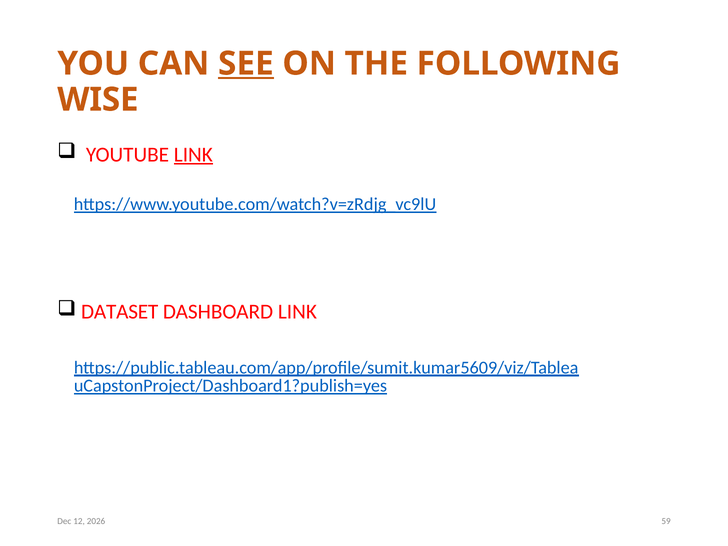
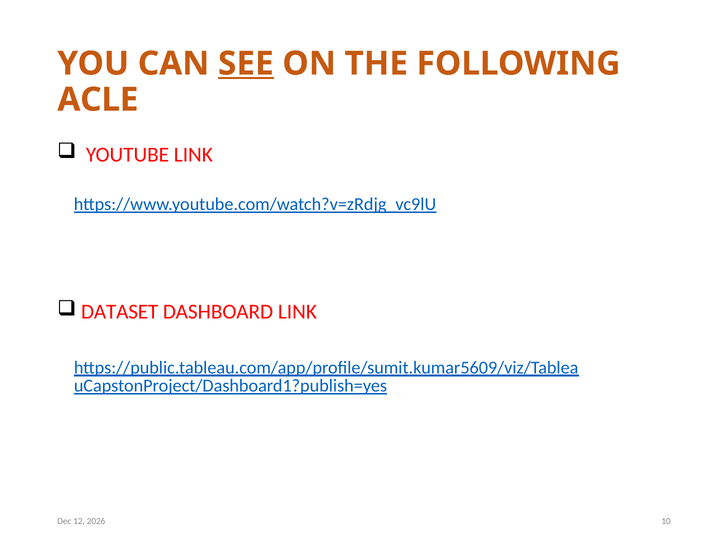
WISE: WISE -> ACLE (98, 100)
LINK underline: present -> none (193, 154)
59: 59 -> 10 (666, 521)
